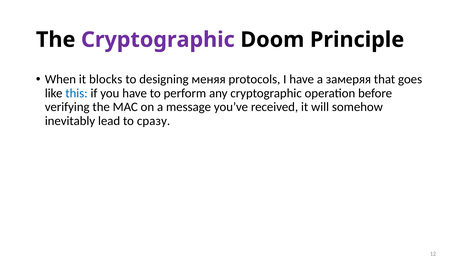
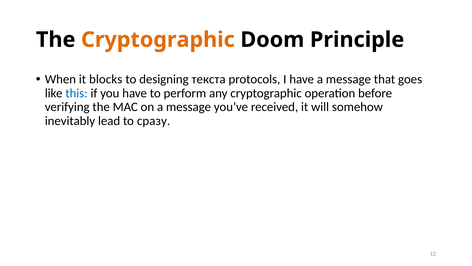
Cryptographic colour: purple -> orange (158, 40)
меняя: меняя -> текста (209, 79)
have a замеряя: замеряя -> message (348, 79)
